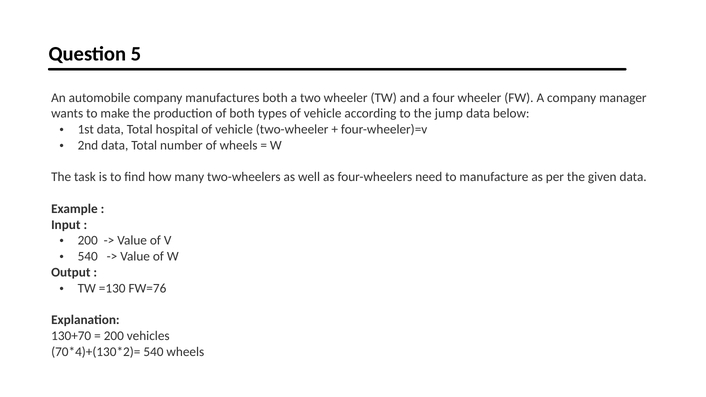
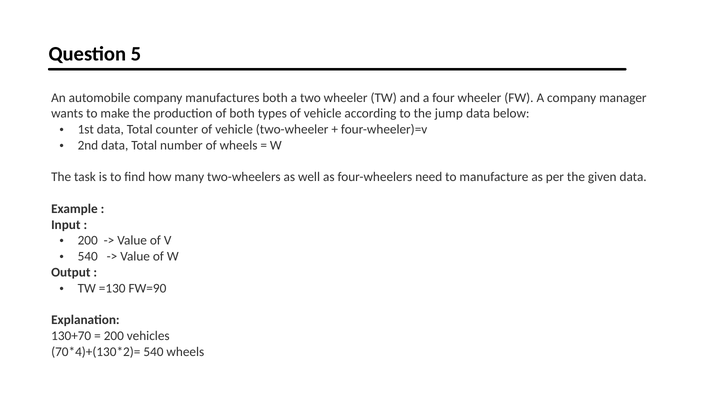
hospital: hospital -> counter (177, 130)
FW=76: FW=76 -> FW=90 (147, 288)
